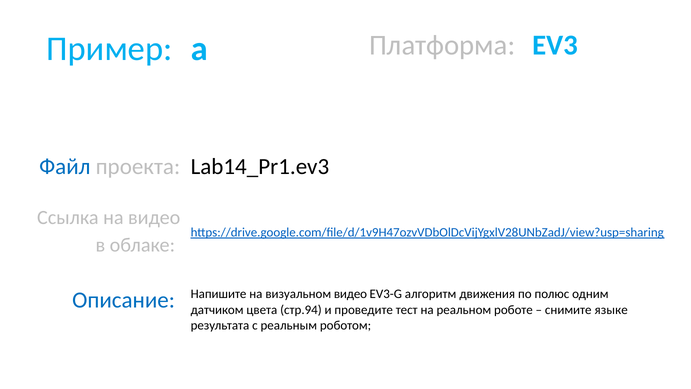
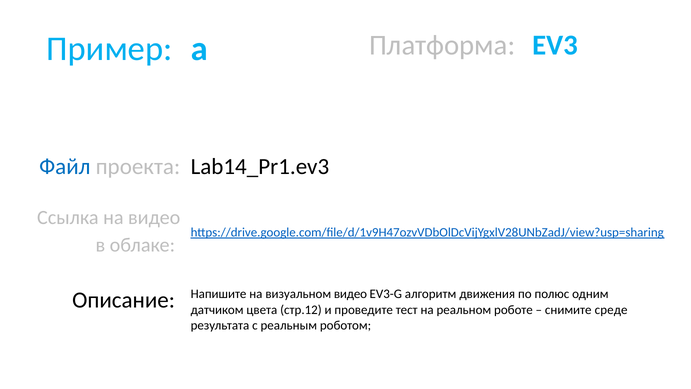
Описание colour: blue -> black (124, 300)
стр.94: стр.94 -> стр.12 (301, 310)
языке: языке -> среде (611, 310)
